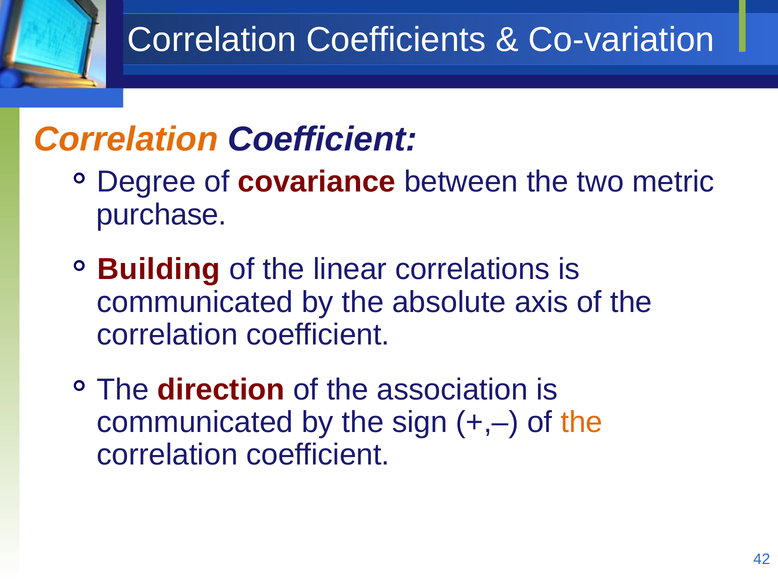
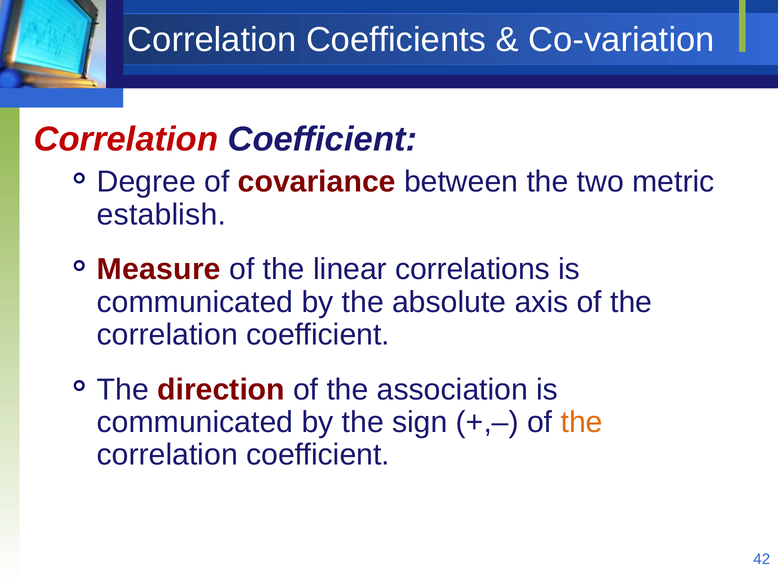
Correlation colour: orange -> red (126, 139)
purchase: purchase -> establish (161, 214)
Building: Building -> Measure (159, 269)
